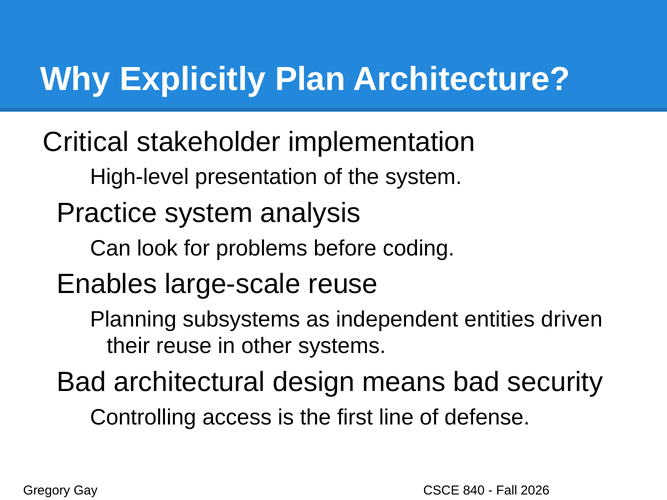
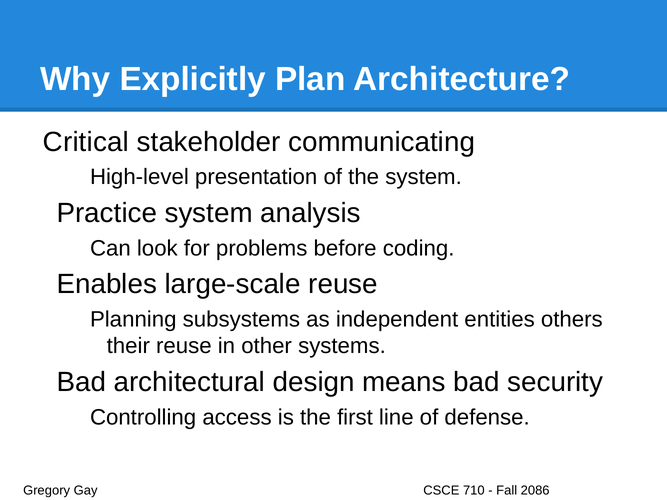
implementation: implementation -> communicating (382, 142)
driven: driven -> others (572, 320)
840: 840 -> 710 (474, 491)
2026: 2026 -> 2086 (535, 491)
